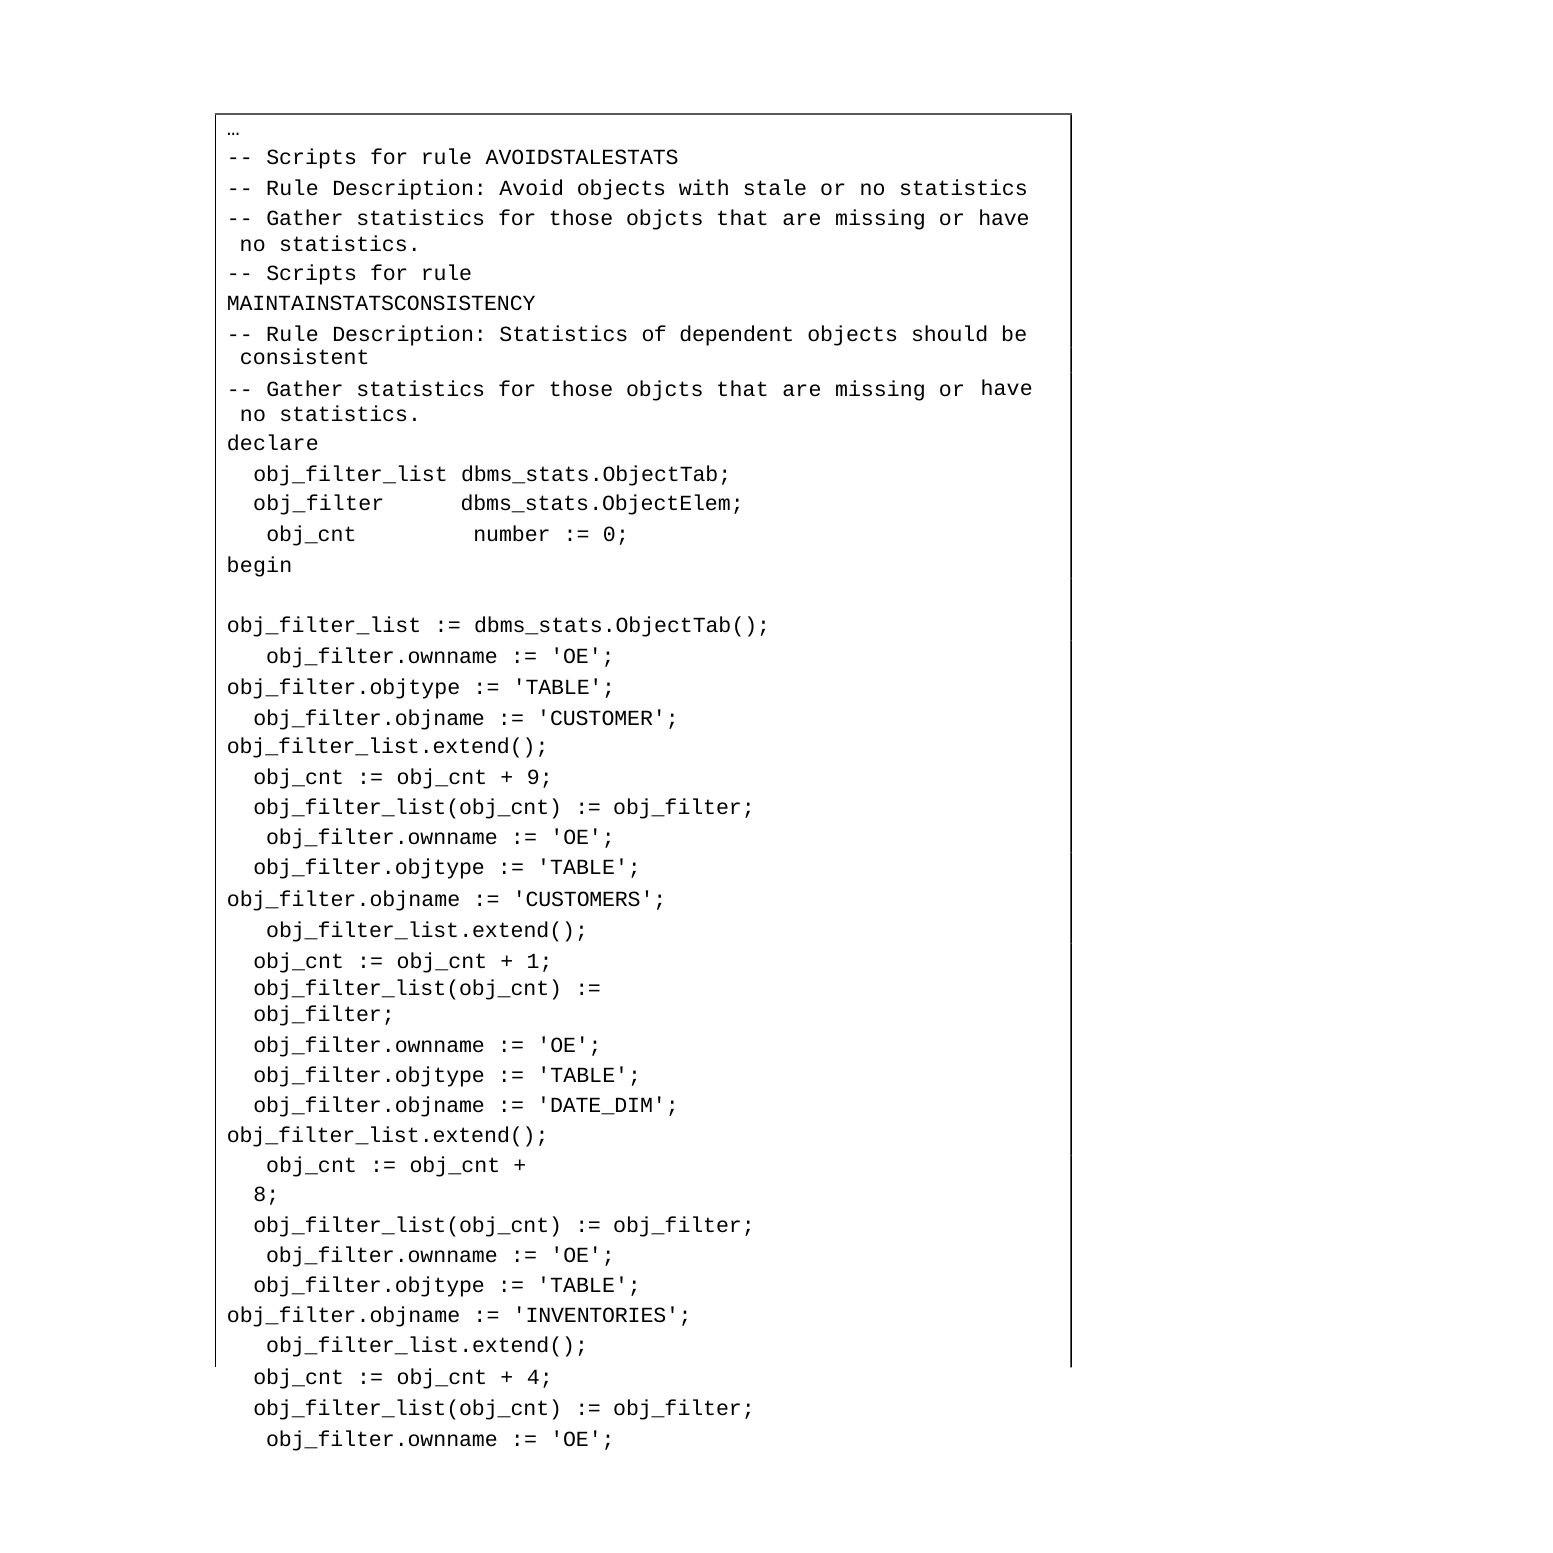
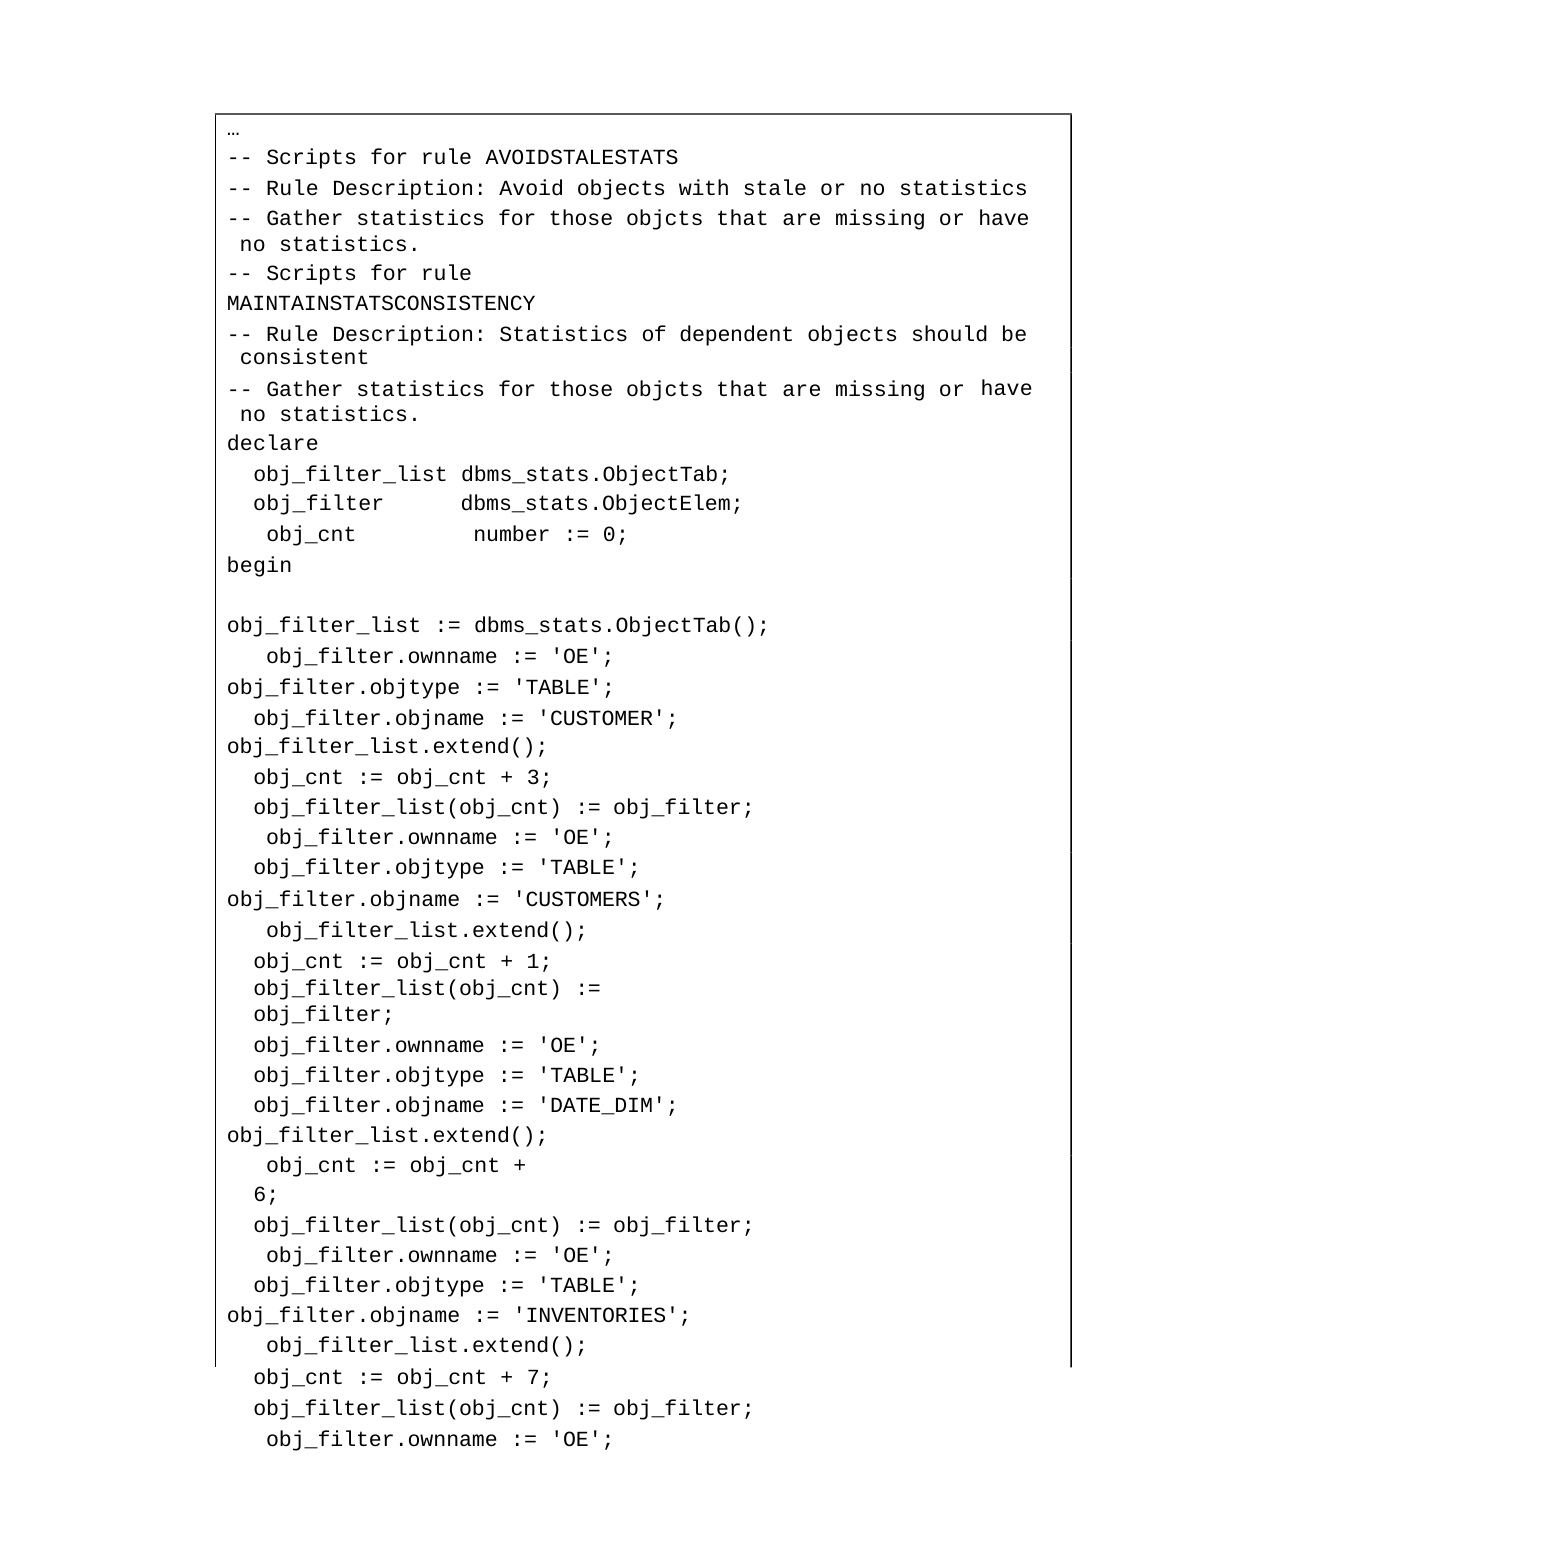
9: 9 -> 3 (540, 777)
8: 8 -> 6 (266, 1194)
4: 4 -> 7 (540, 1378)
